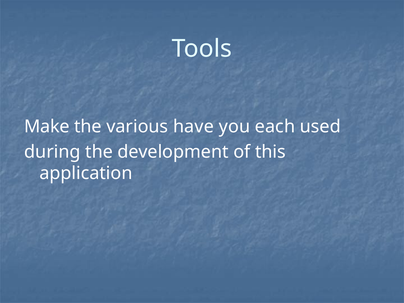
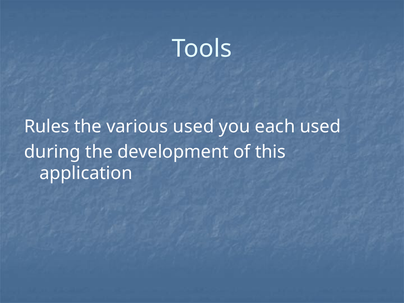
Make: Make -> Rules (47, 127)
various have: have -> used (194, 127)
